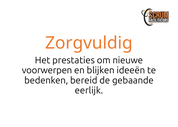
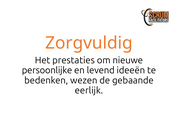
voorwerpen: voorwerpen -> persoonlijke (47, 70)
blijken: blijken -> levend (101, 70)
bereid: bereid -> wezen (84, 80)
